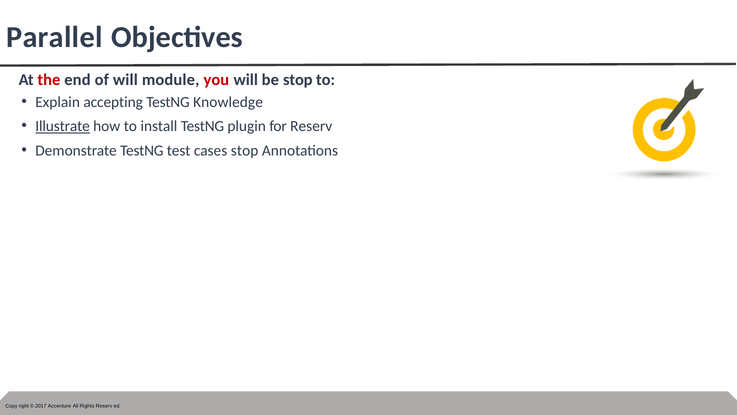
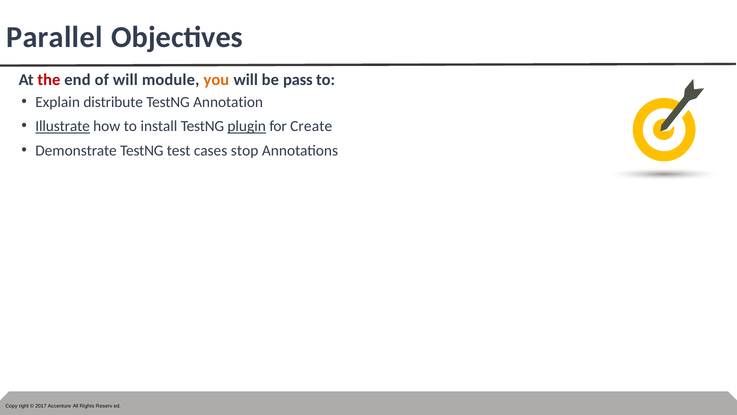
you colour: red -> orange (216, 80)
be stop: stop -> pass (298, 80)
accepting: accepting -> distribute (113, 102)
Knowledge: Knowledge -> Annotation (228, 102)
plugin underline: none -> present (247, 126)
for Reserv: Reserv -> Create (311, 126)
